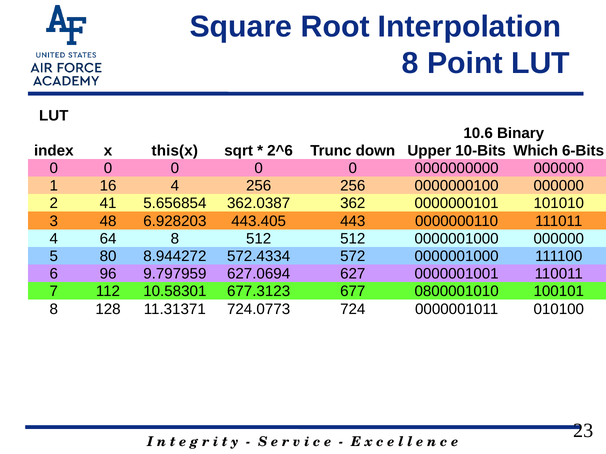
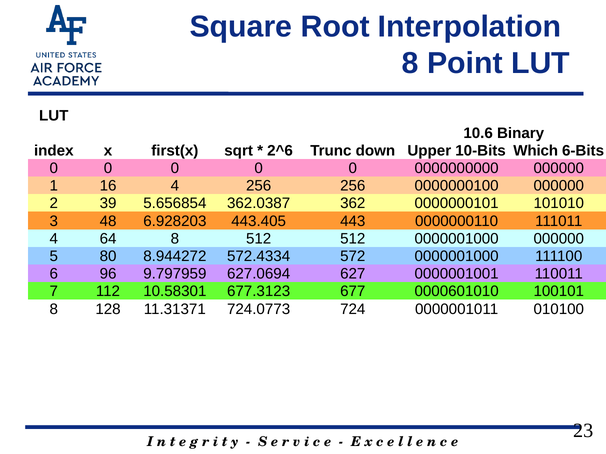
this(x: this(x -> first(x (175, 151)
41: 41 -> 39 (108, 204)
0800001010: 0800001010 -> 0000601010 (457, 292)
